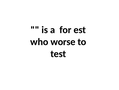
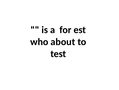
worse: worse -> about (63, 41)
